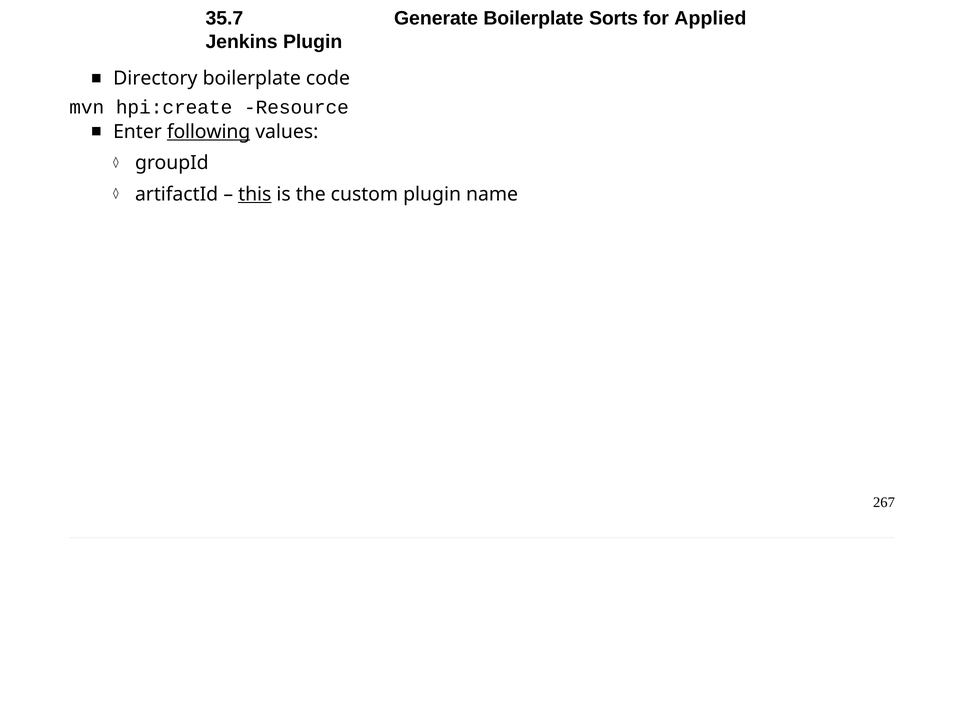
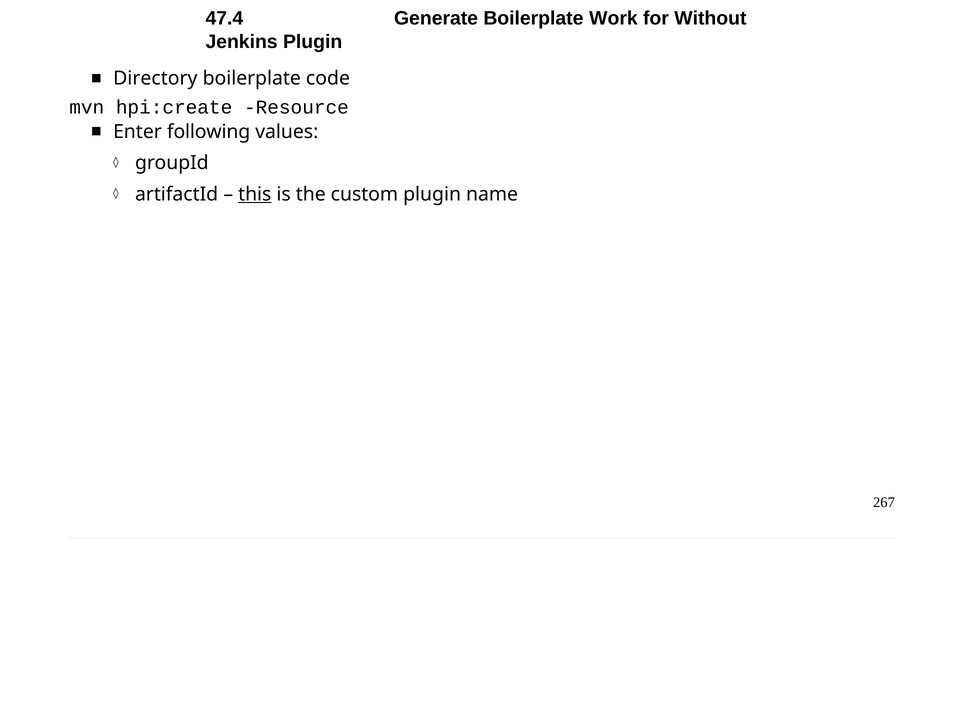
35.7: 35.7 -> 47.4 (224, 18)
Sorts: Sorts -> Work (614, 18)
Applied: Applied -> Without (710, 18)
following underline: present -> none (209, 132)
